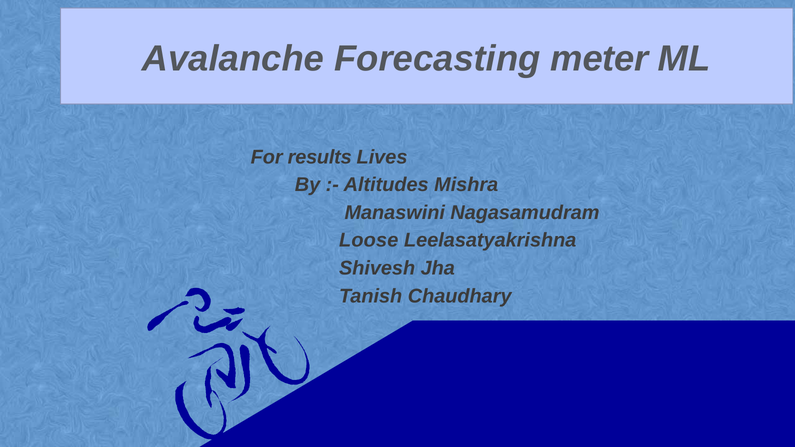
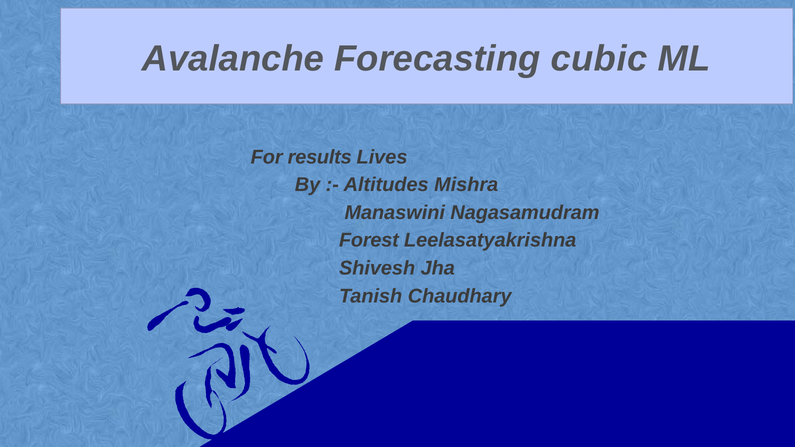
meter: meter -> cubic (599, 59)
Loose: Loose -> Forest (369, 241)
